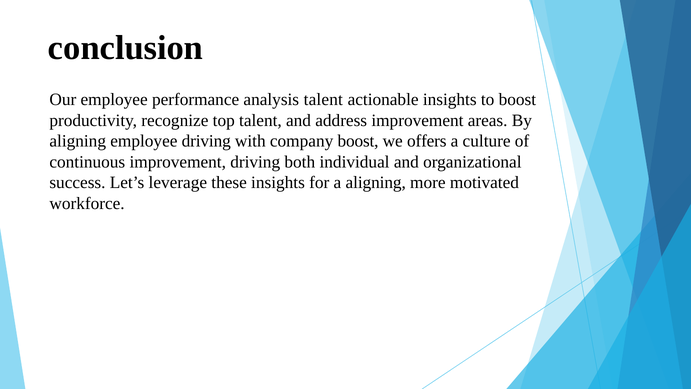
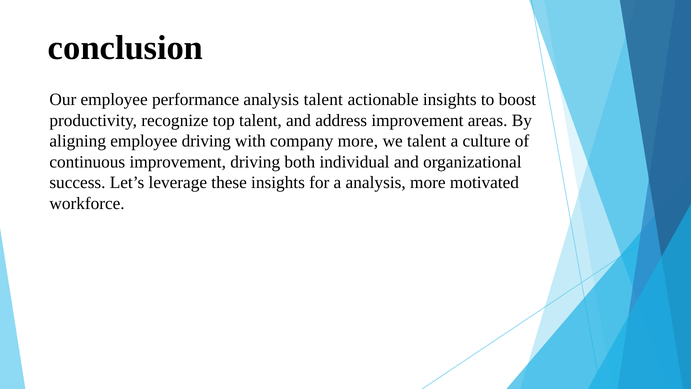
company boost: boost -> more (358, 141)
we offers: offers -> talent (427, 141)
a aligning: aligning -> analysis (376, 183)
